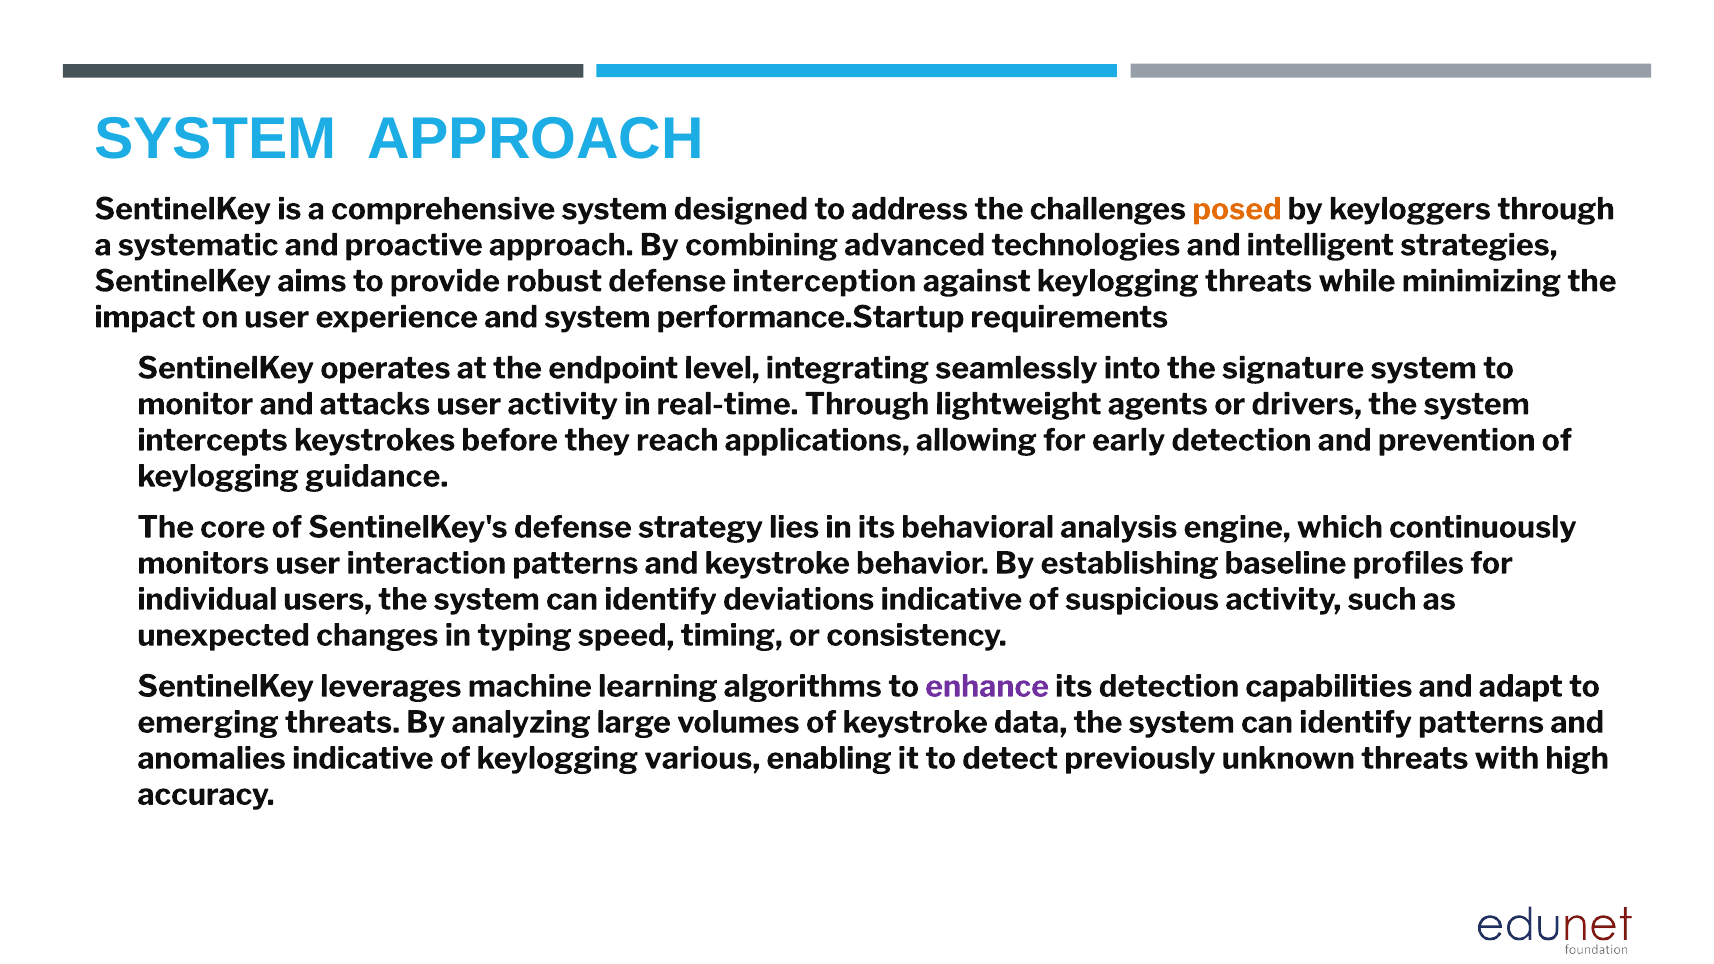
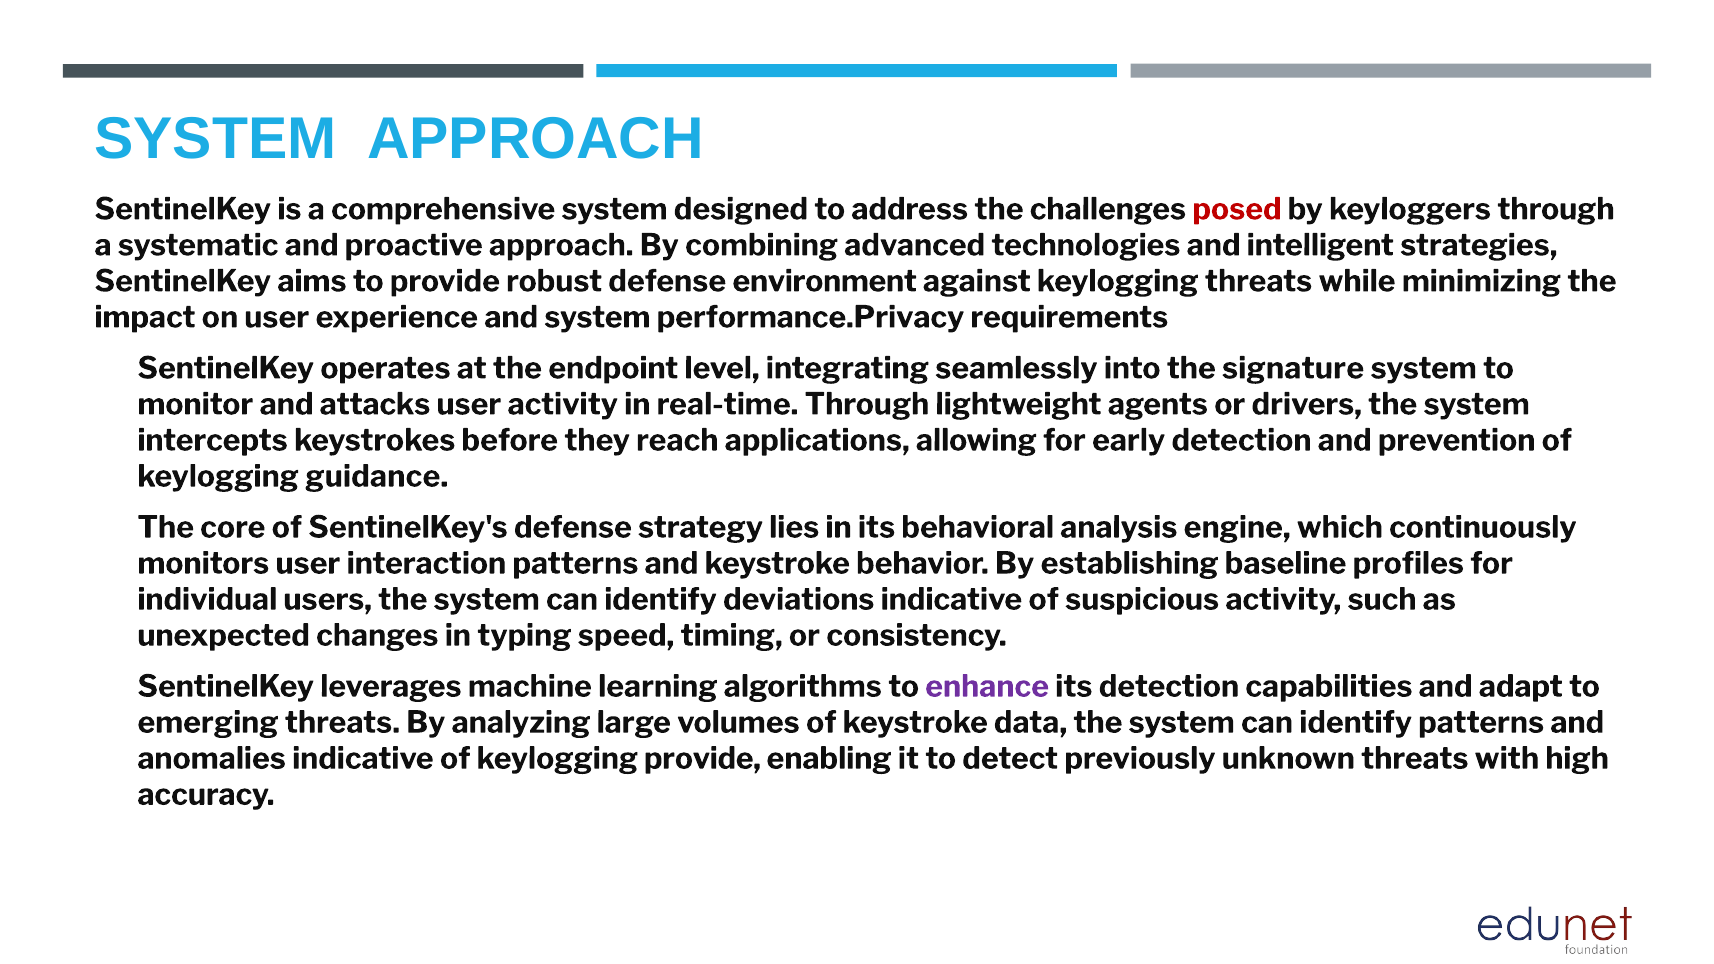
posed colour: orange -> red (1237, 209)
interception: interception -> environment (825, 281)
performance.Startup: performance.Startup -> performance.Privacy (811, 317)
keylogging various: various -> provide (702, 759)
